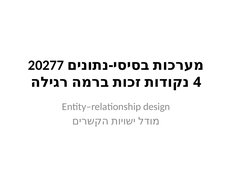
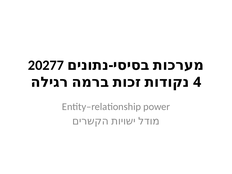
design: design -> power (157, 107)
